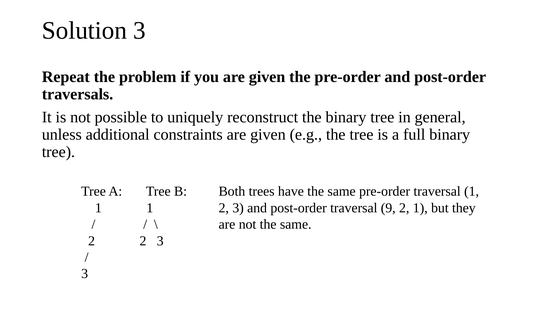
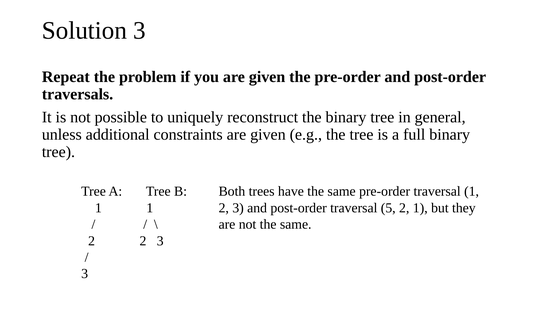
9: 9 -> 5 (388, 208)
